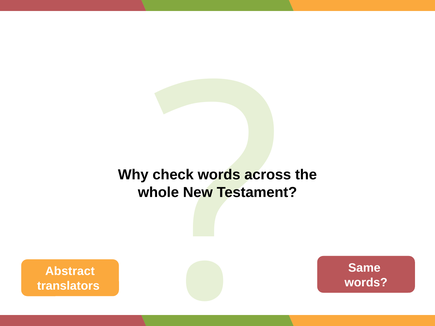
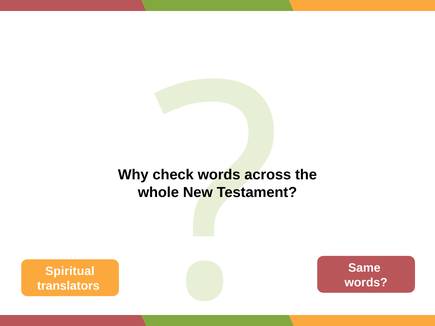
Abstract: Abstract -> Spiritual (70, 272)
